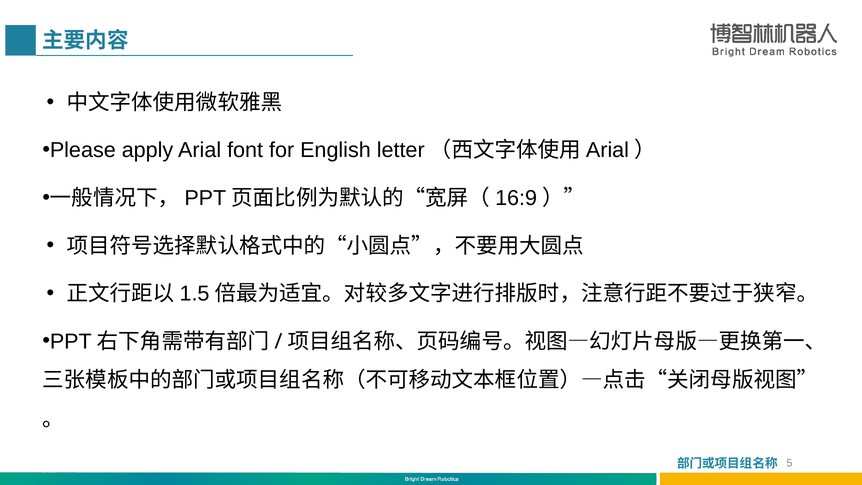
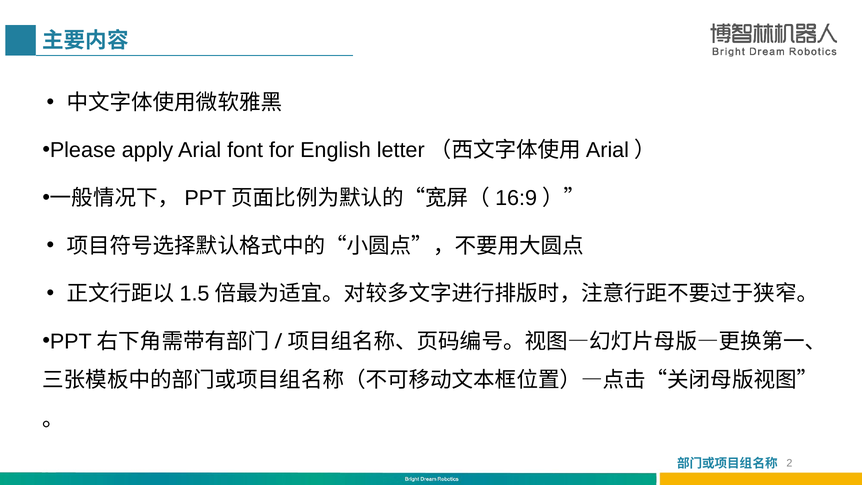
5: 5 -> 2 (789, 463)
